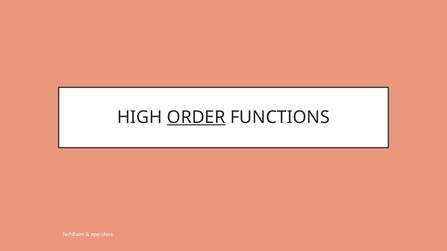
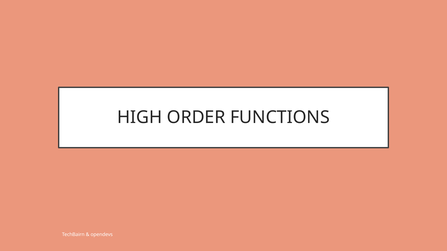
ORDER underline: present -> none (196, 118)
